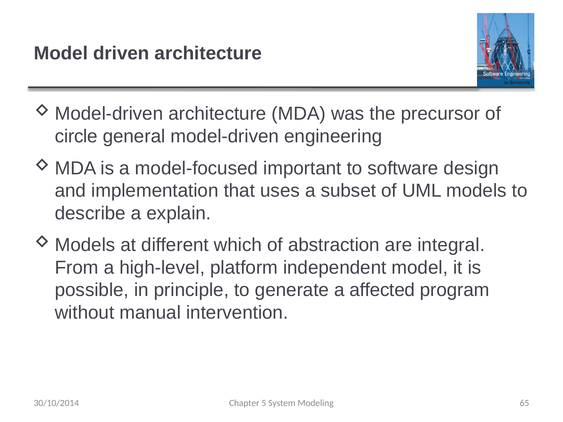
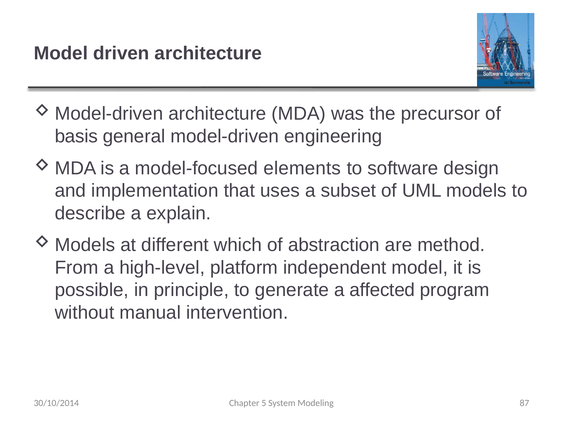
circle: circle -> basis (76, 136)
important: important -> elements (302, 168)
integral: integral -> method (451, 245)
65: 65 -> 87 (524, 403)
